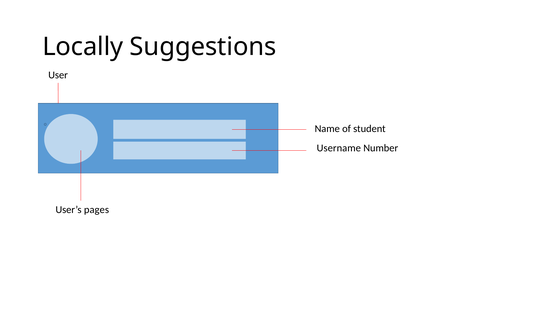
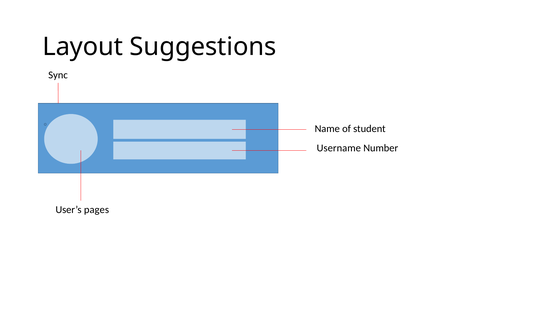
Locally: Locally -> Layout (83, 47)
User: User -> Sync (58, 75)
